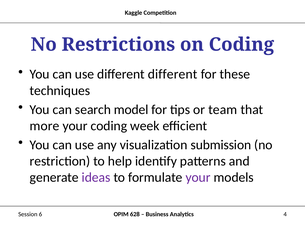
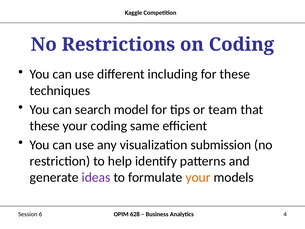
different different: different -> including (173, 74)
more: more -> these (45, 126)
week: week -> same (145, 126)
your colour: purple -> orange (198, 177)
